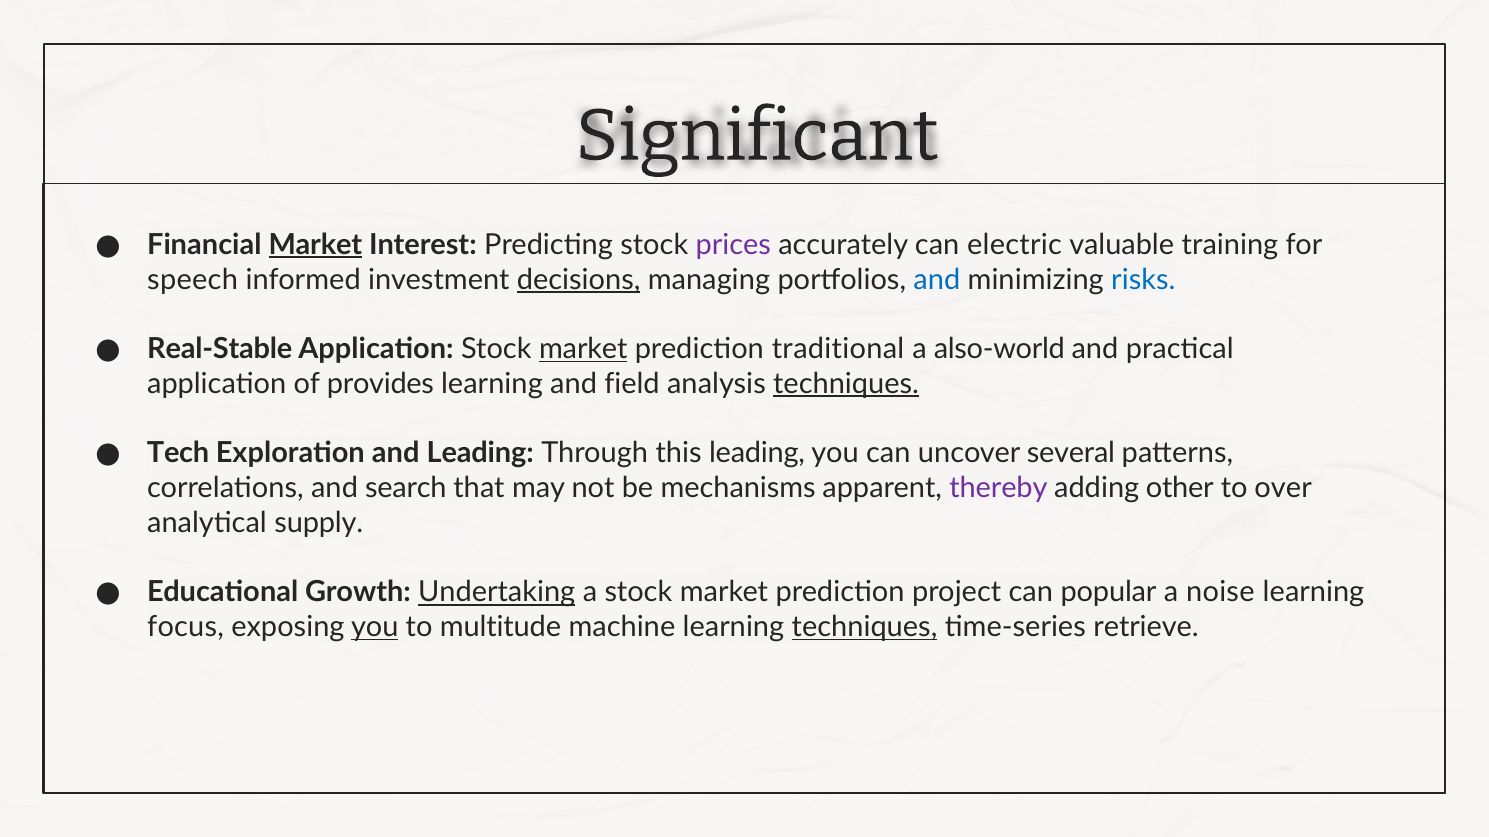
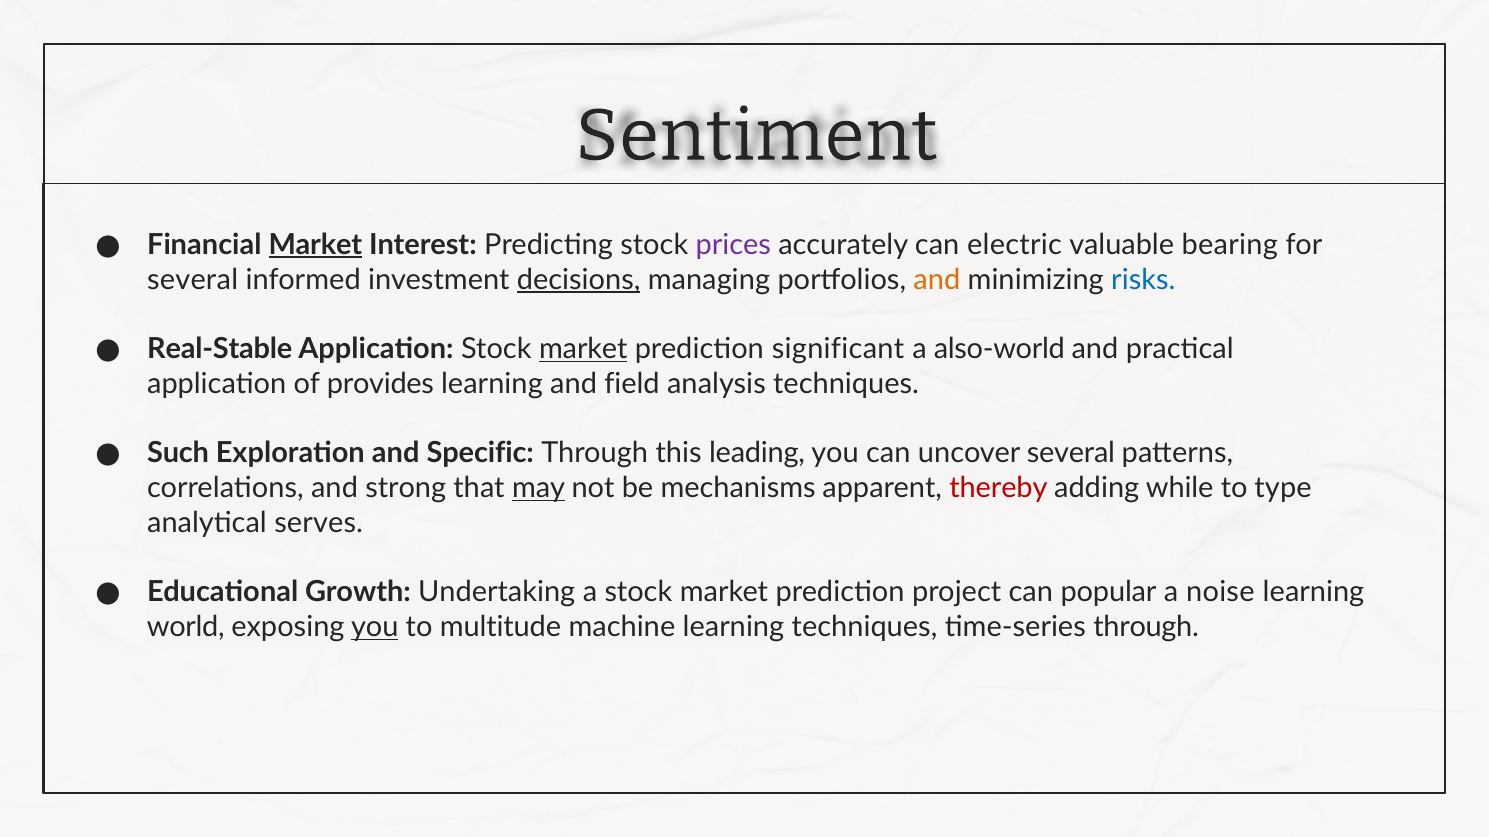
Significant: Significant -> Sentiment (757, 136)
training: training -> bearing (1230, 245)
speech: speech -> several (193, 280)
and colour: blue -> orange (937, 280)
traditional: traditional -> significant (838, 349)
techniques underline: present -> none (846, 384)
Tech: Tech -> Such (178, 454)
and Leading: Leading -> Specific (480, 454)
search: search -> strong (406, 488)
may underline: none -> present (539, 488)
thereby colour: purple -> red (998, 488)
other: other -> while (1180, 488)
over: over -> type (1283, 488)
supply: supply -> serves (319, 523)
Undertaking underline: present -> none (497, 593)
focus: focus -> world (186, 627)
techniques underline: present -> none (865, 627)
time-series retrieve: retrieve -> through (1146, 627)
